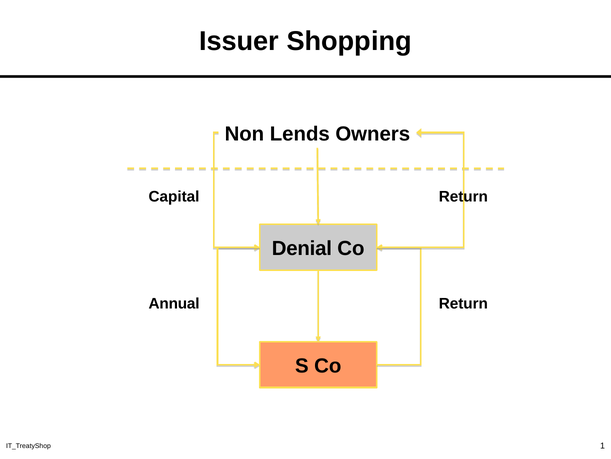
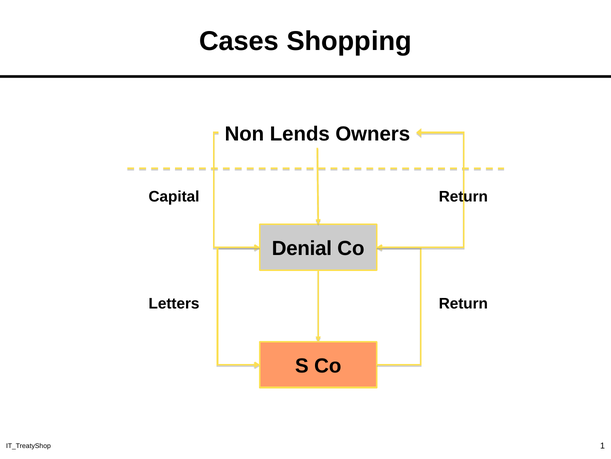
Issuer: Issuer -> Cases (239, 41)
Annual: Annual -> Letters (174, 303)
